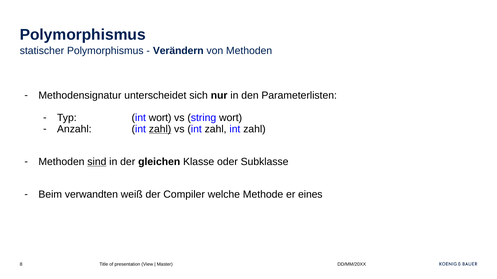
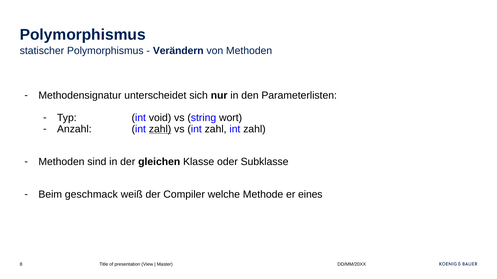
int wort: wort -> void (160, 118)
sind underline: present -> none (97, 162)
verwandten: verwandten -> geschmack (91, 195)
